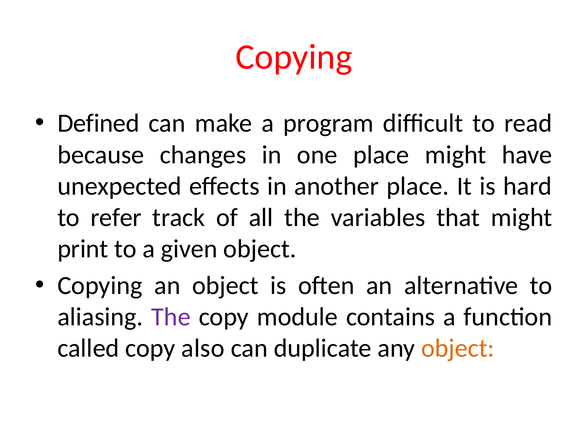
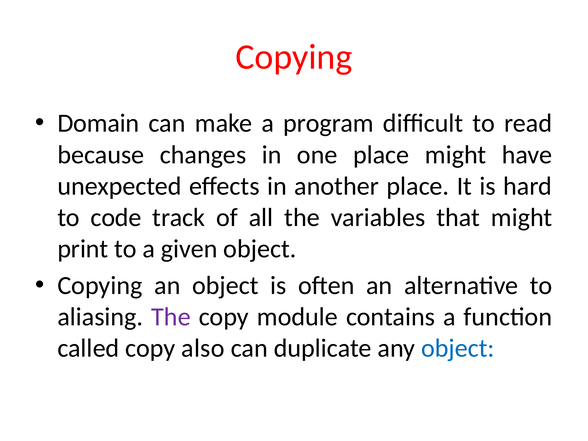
Defined: Defined -> Domain (98, 123)
refer: refer -> code (116, 218)
object colour: orange -> blue (458, 348)
